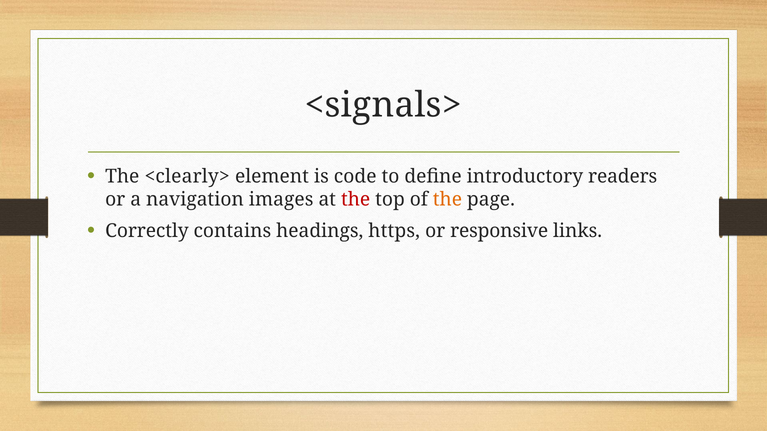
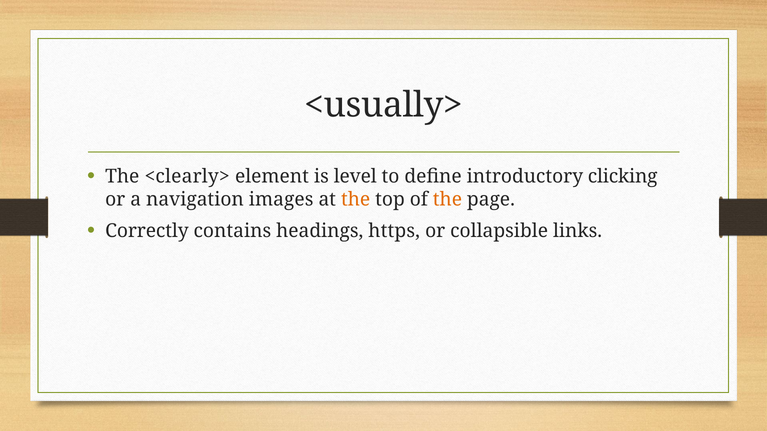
<signals>: <signals> -> <usually> (384, 105)
code: code -> level (355, 177)
readers: readers -> clicking (623, 177)
the colour: red -> orange (356, 200)
responsive: responsive -> collapsible (499, 231)
